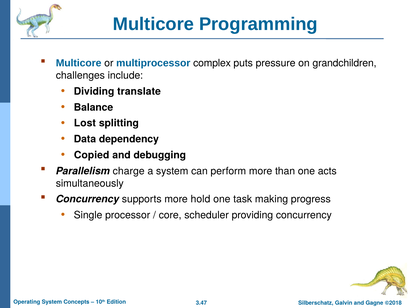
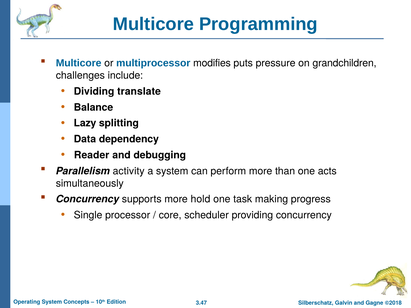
complex: complex -> modifies (212, 63)
Lost: Lost -> Lazy (85, 123)
Copied: Copied -> Reader (92, 155)
charge: charge -> activity (129, 171)
